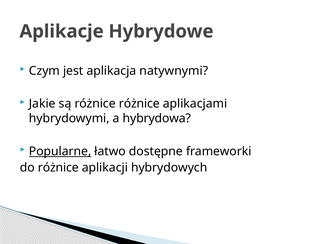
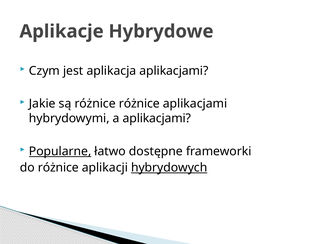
aplikacja natywnymi: natywnymi -> aplikacjami (174, 71)
a hybrydowa: hybrydowa -> aplikacjami (157, 118)
hybrydowych underline: none -> present (169, 168)
